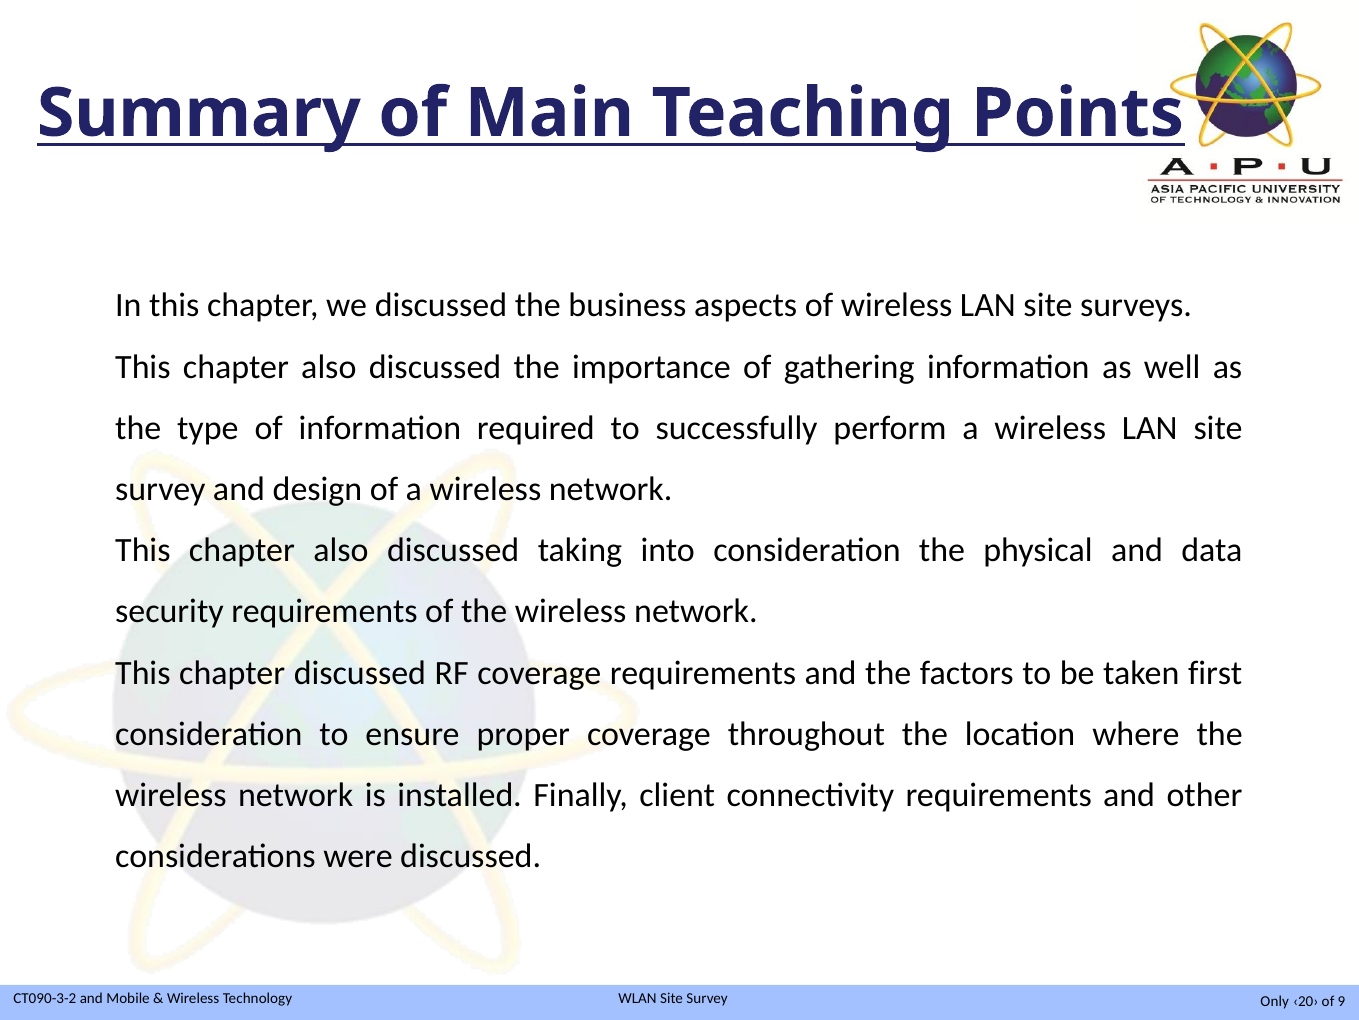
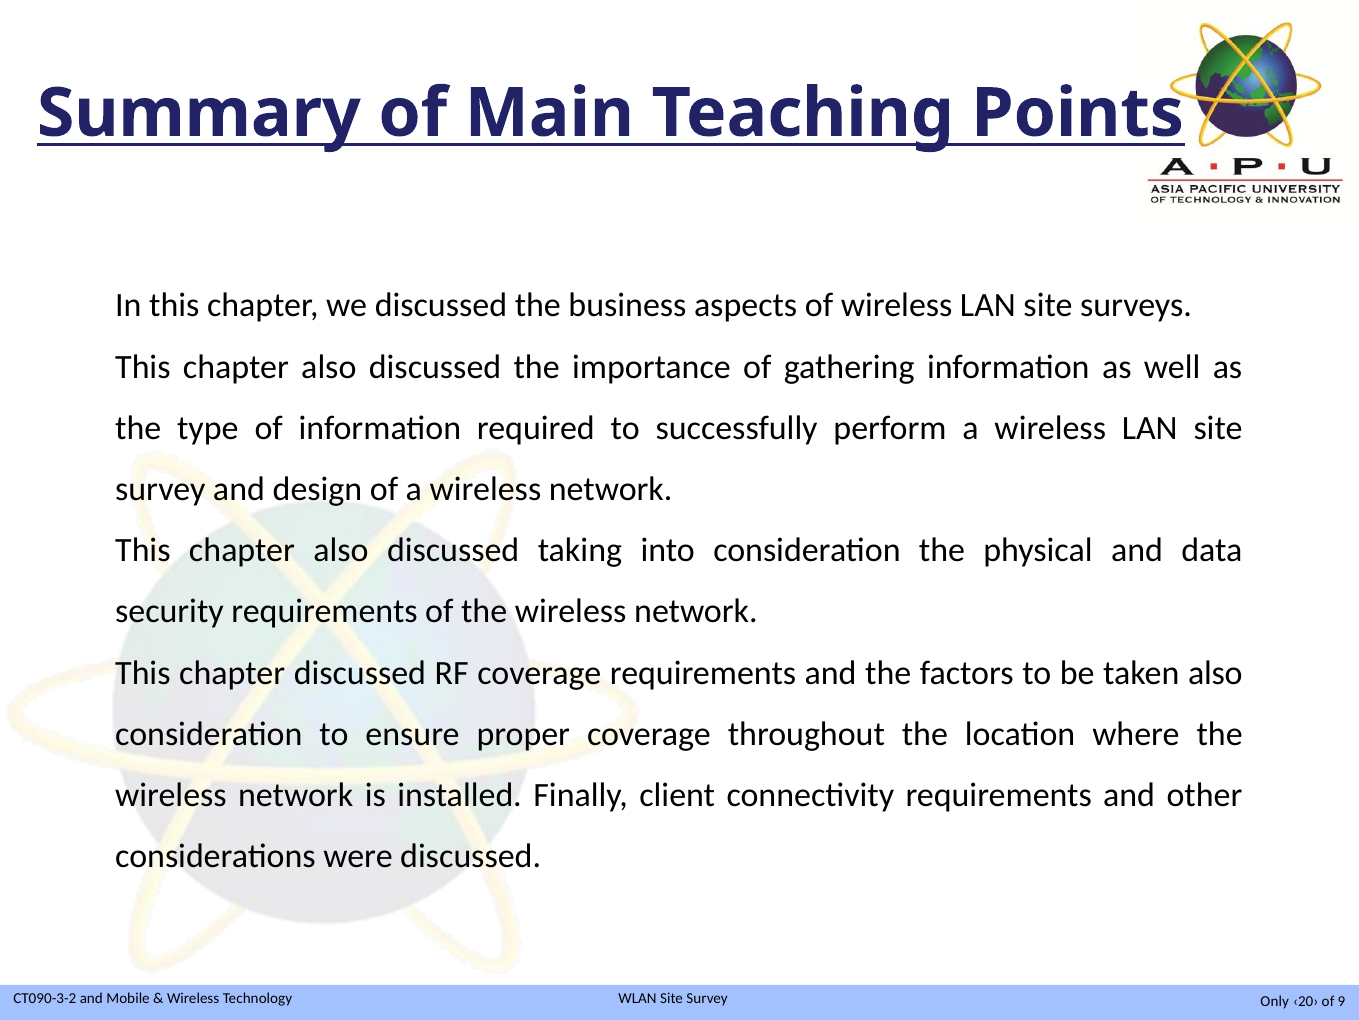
taken first: first -> also (1215, 672)
